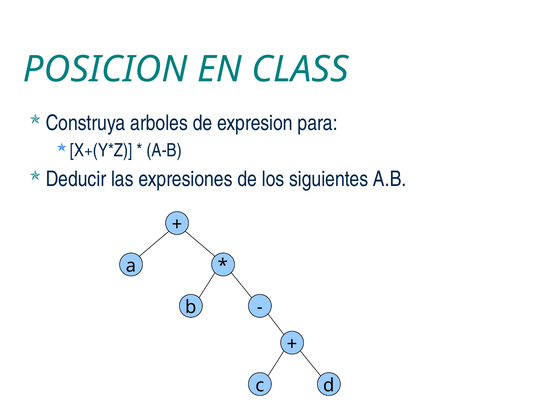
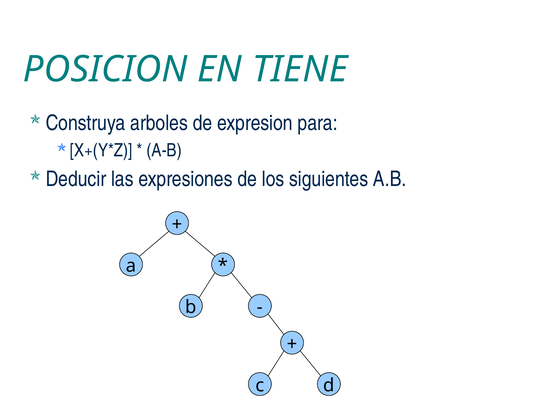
CLASS: CLASS -> TIENE (300, 69)
